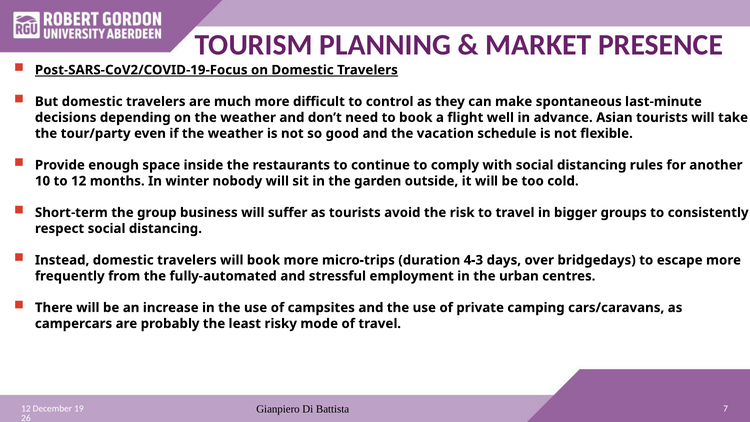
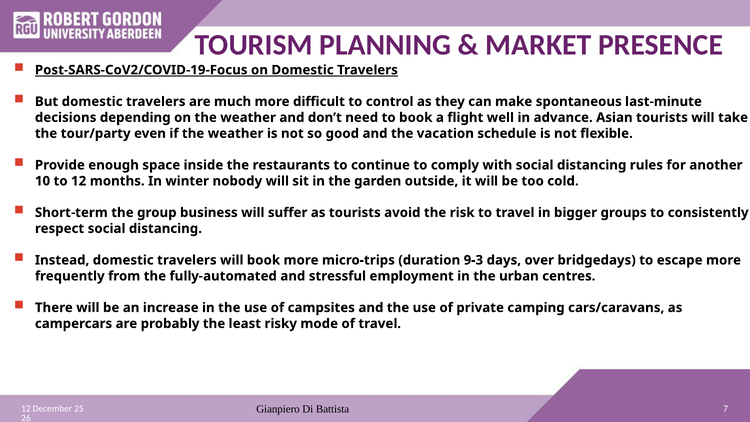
4-3: 4-3 -> 9-3 (473, 260)
19: 19 -> 25 (79, 409)
